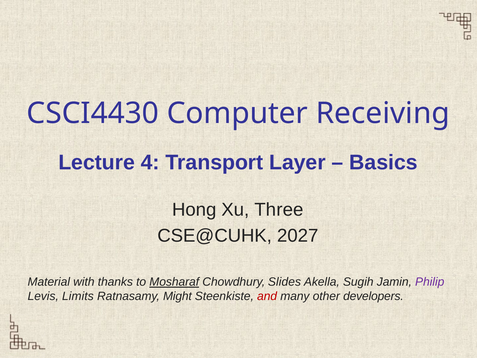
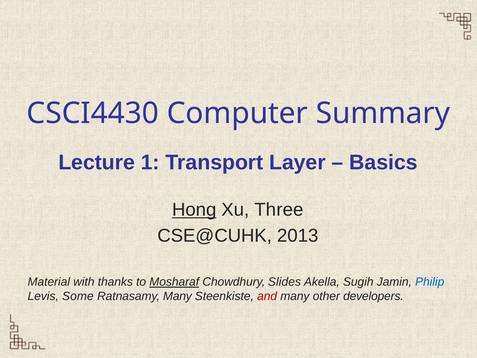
Receiving: Receiving -> Summary (383, 113)
4: 4 -> 1 (150, 162)
Hong underline: none -> present (194, 210)
2027: 2027 -> 2013 (298, 236)
Philip colour: purple -> blue (430, 282)
Limits: Limits -> Some (78, 296)
Ratnasamy Might: Might -> Many (177, 296)
